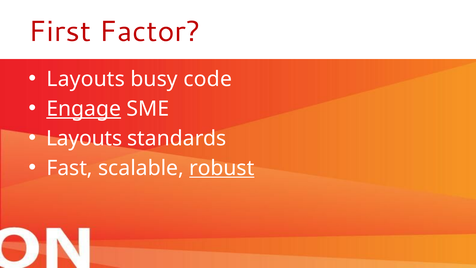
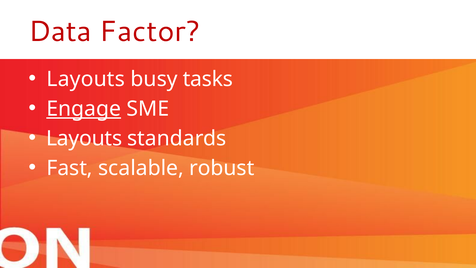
First: First -> Data (60, 31)
code: code -> tasks (208, 79)
robust underline: present -> none (222, 168)
